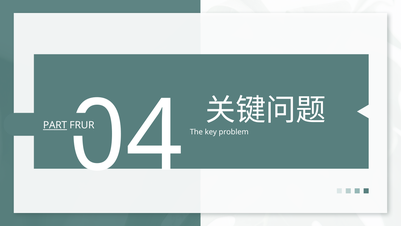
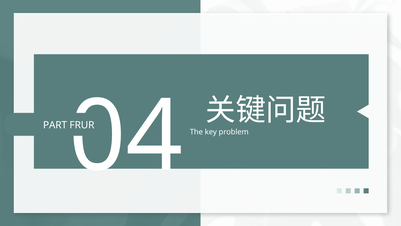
PART underline: present -> none (55, 125)
